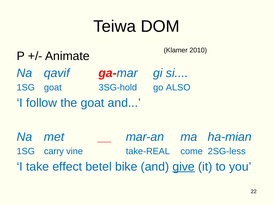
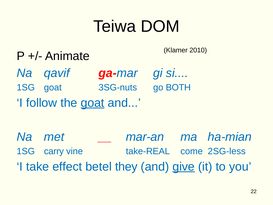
3SG-hold: 3SG-hold -> 3SG-nuts (118, 87)
ALSO: ALSO -> BOTH (178, 87)
goat underline: none -> present (93, 103)
bike: bike -> they (126, 166)
